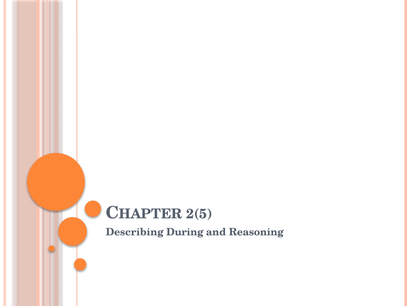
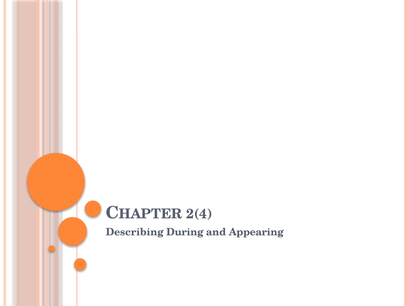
2(5: 2(5 -> 2(4 (199, 213)
Reasoning: Reasoning -> Appearing (256, 232)
